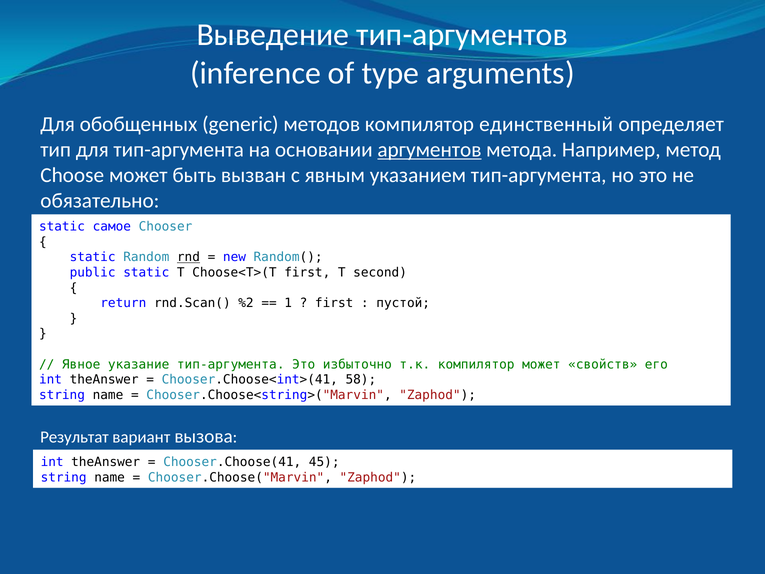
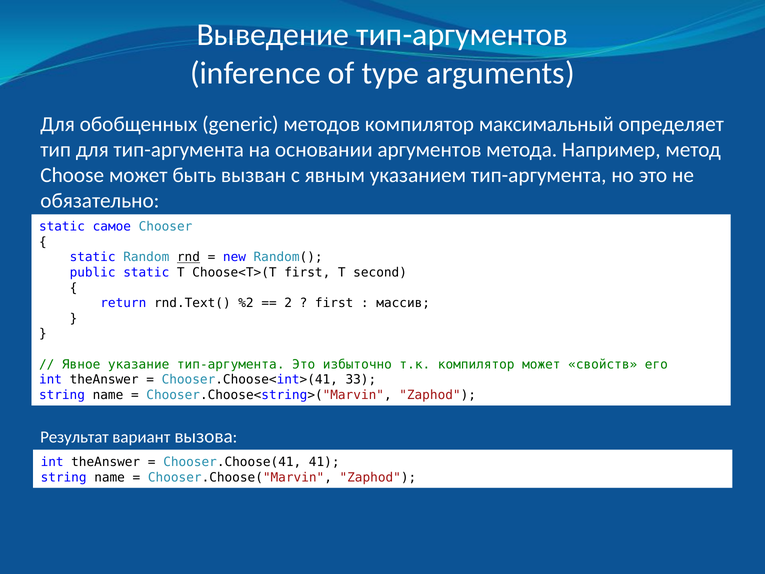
единственный: единственный -> максимальный (546, 124)
аргументов underline: present -> none (429, 150)
rnd.Scan(: rnd.Scan( -> rnd.Text( (192, 303)
1: 1 -> 2 (288, 303)
пустой: пустой -> массив (403, 303)
58: 58 -> 33 (361, 380)
45: 45 -> 41 (324, 462)
